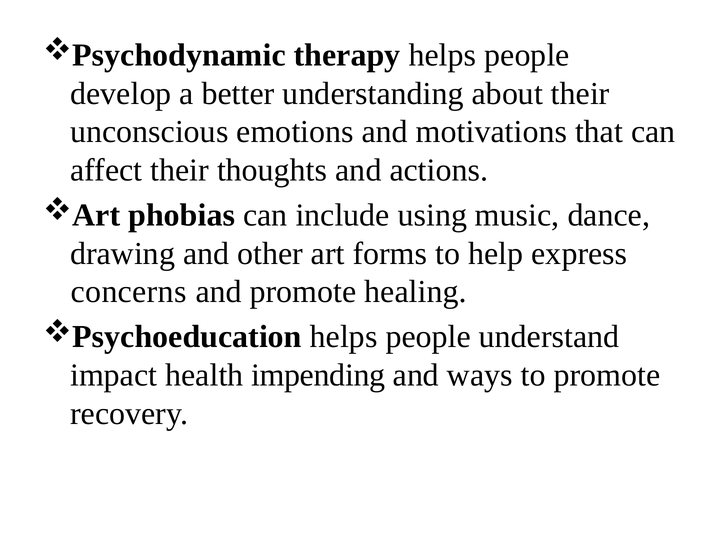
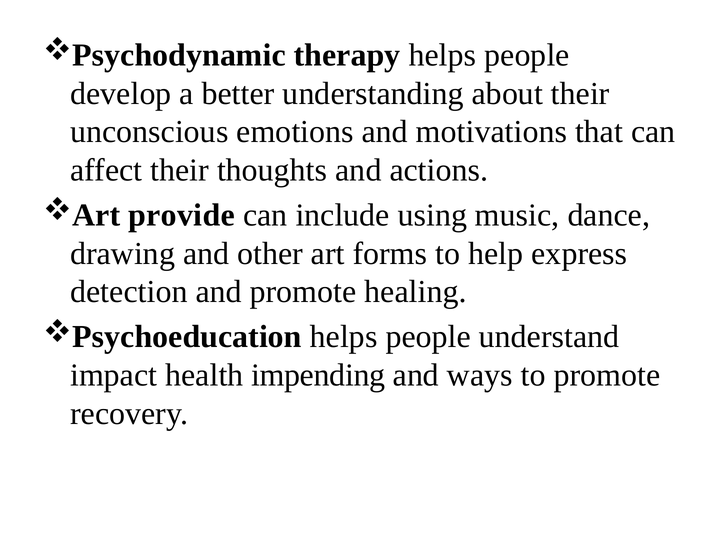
phobias: phobias -> provide (182, 215)
concerns: concerns -> detection (129, 292)
